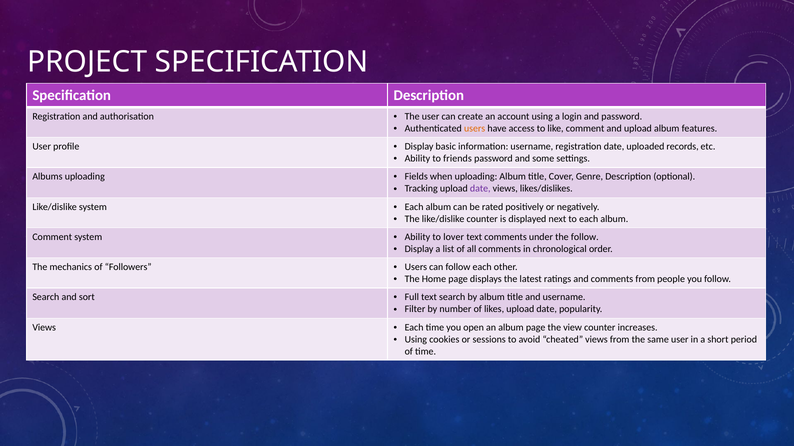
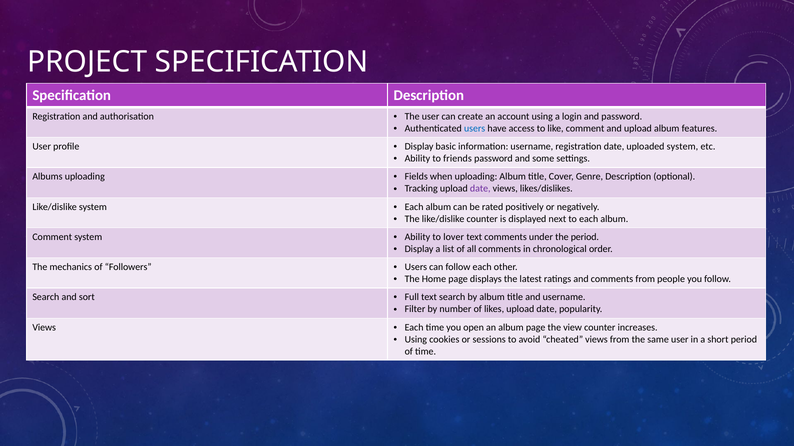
users colour: orange -> blue (475, 129)
uploaded records: records -> system (682, 147)
the follow: follow -> period (585, 237)
